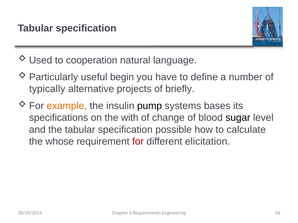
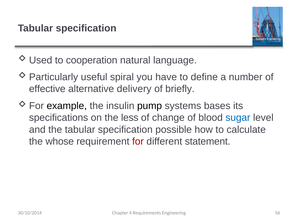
begin: begin -> spiral (122, 77)
typically: typically -> effective (47, 89)
projects: projects -> delivery (134, 89)
example colour: orange -> black (67, 106)
with: with -> less (130, 118)
sugar colour: black -> blue (238, 118)
elicitation: elicitation -> statement (208, 142)
